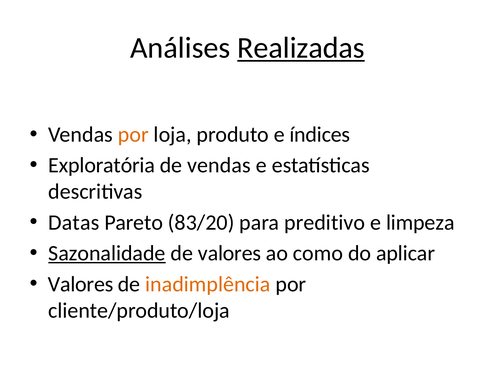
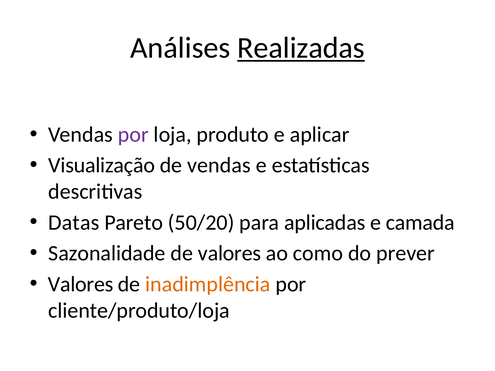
por colour: orange -> purple (133, 135)
índices: índices -> aplicar (320, 135)
Exploratória: Exploratória -> Visualização (102, 165)
83/20: 83/20 -> 50/20 (201, 223)
preditivo: preditivo -> aplicadas (325, 223)
limpeza: limpeza -> camada (420, 223)
Sazonalidade underline: present -> none (107, 253)
aplicar: aplicar -> prever (406, 253)
